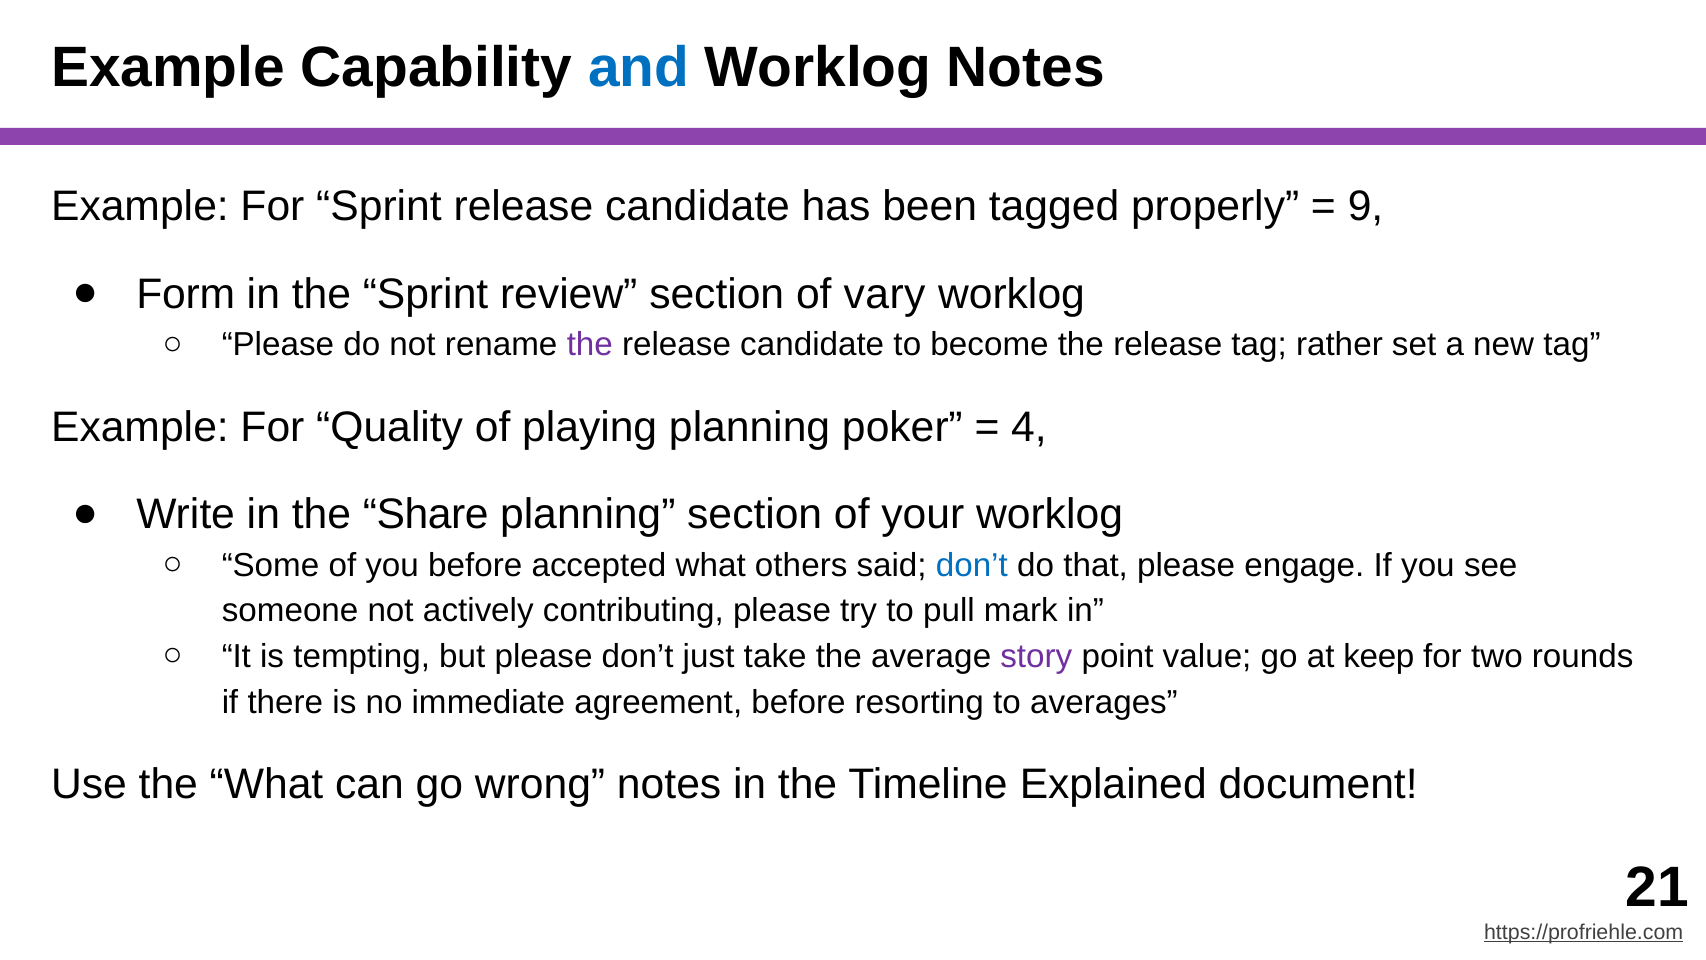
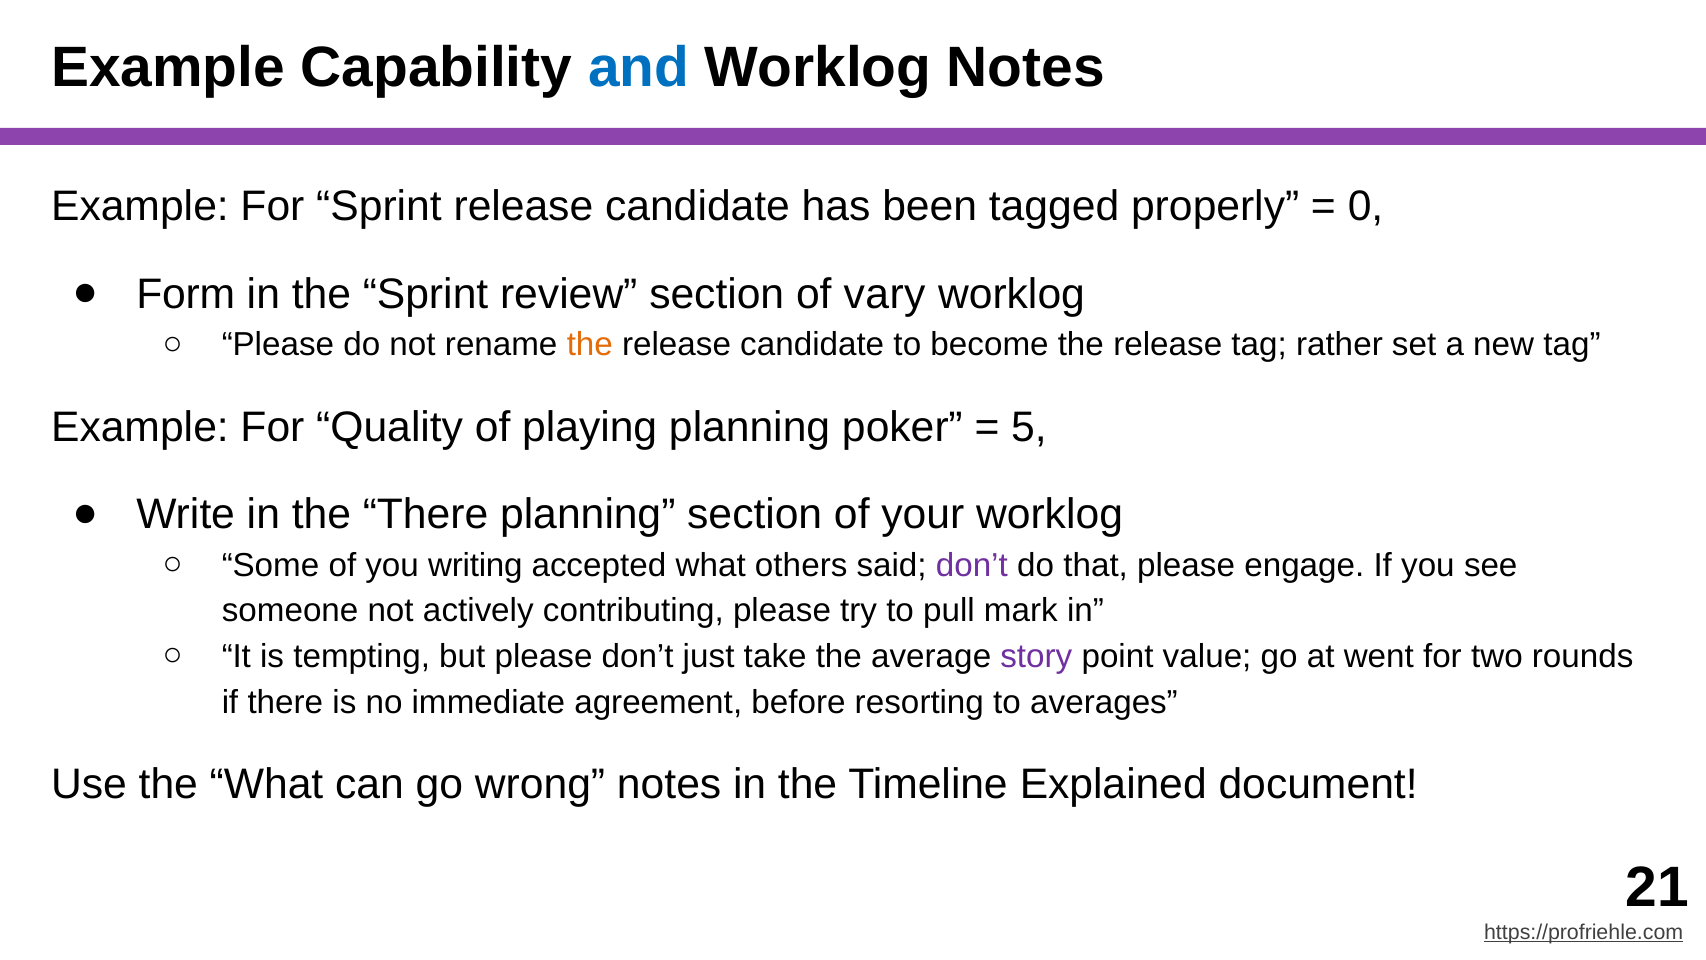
9: 9 -> 0 (1366, 207)
the colour: purple -> orange (590, 345)
4: 4 -> 5 (1029, 427)
the Share: Share -> There (426, 514)
you before: before -> writing (475, 565)
don’t colour: blue -> purple (972, 565)
keep: keep -> went (1379, 657)
